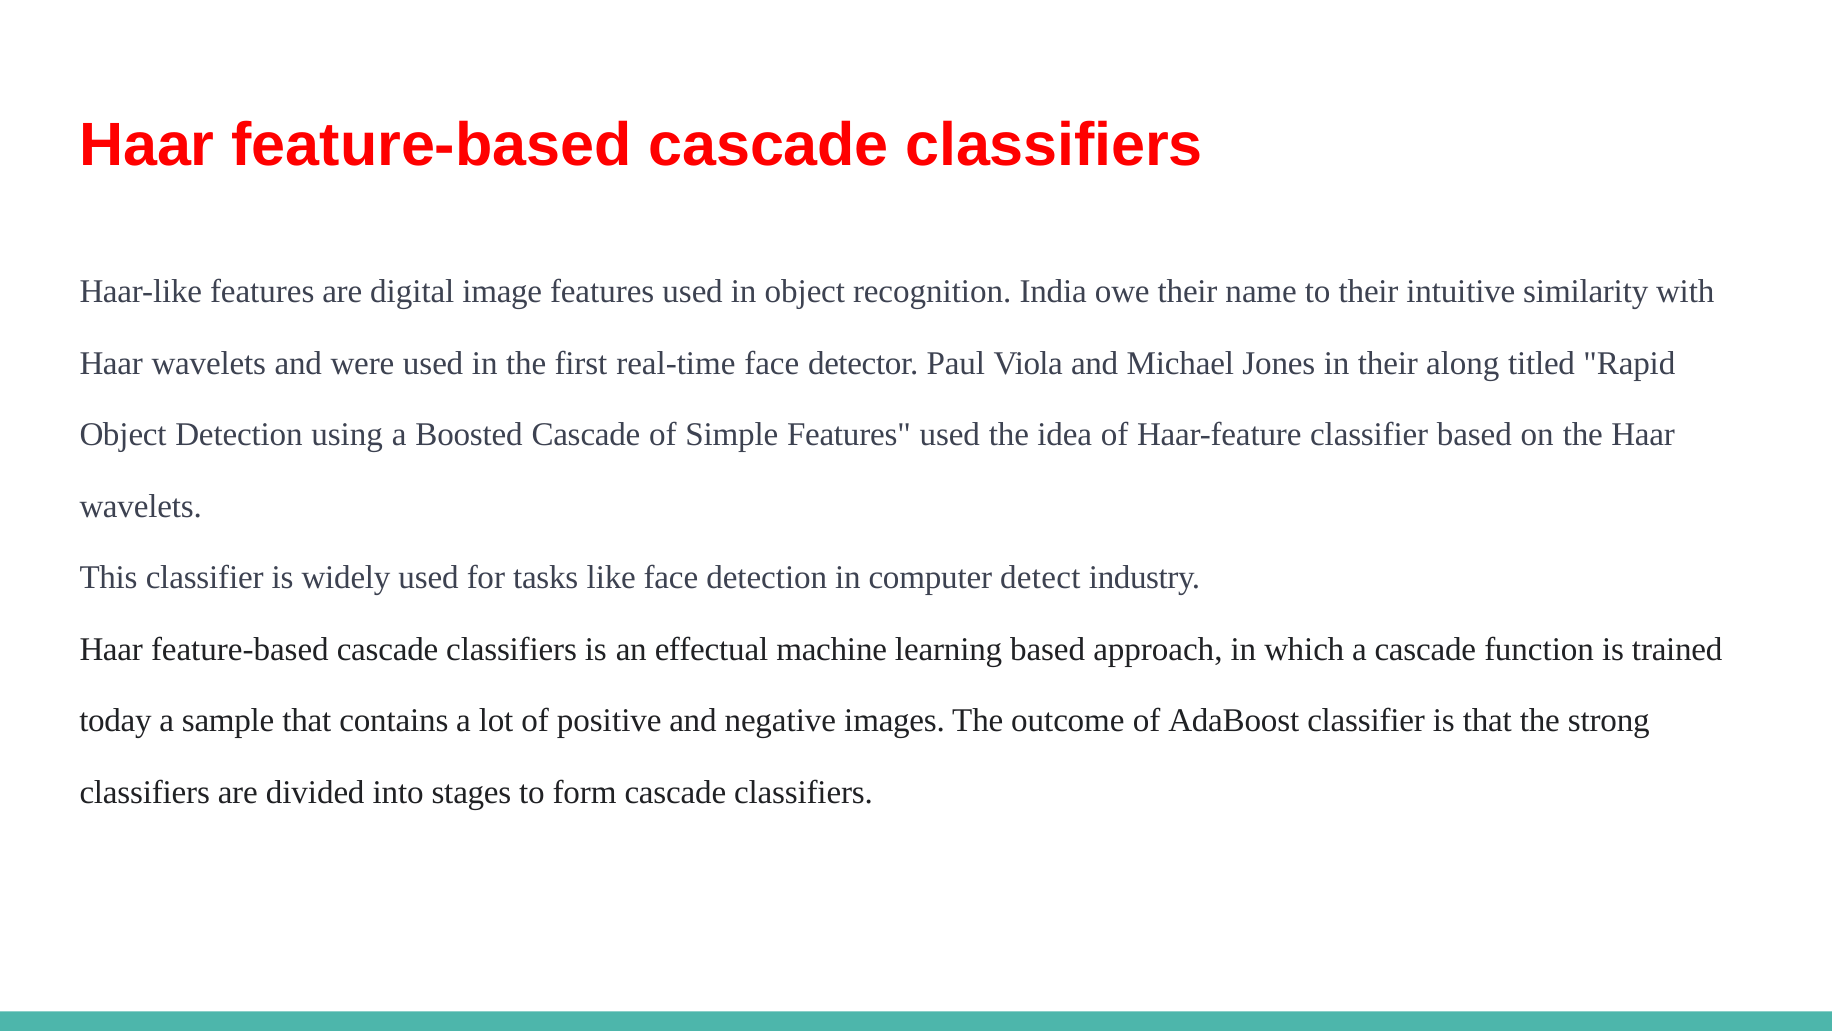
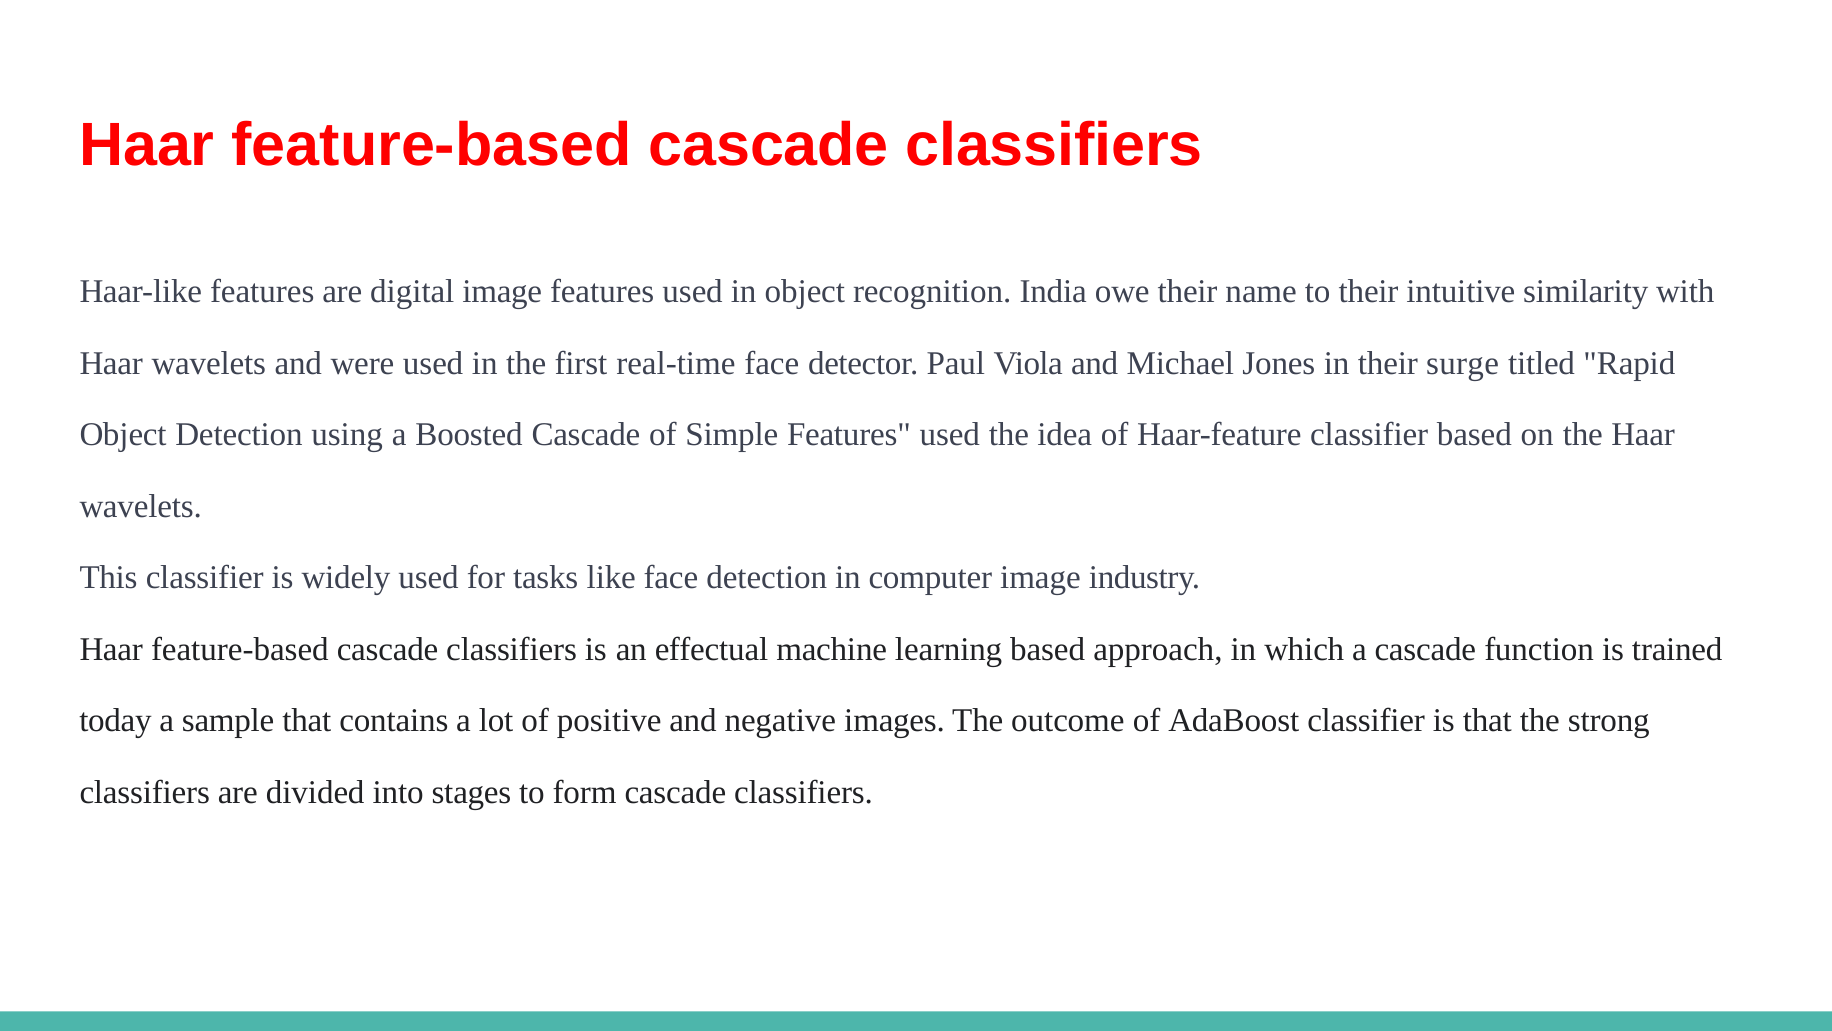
along: along -> surge (1463, 363)
computer detect: detect -> image (1040, 577)
